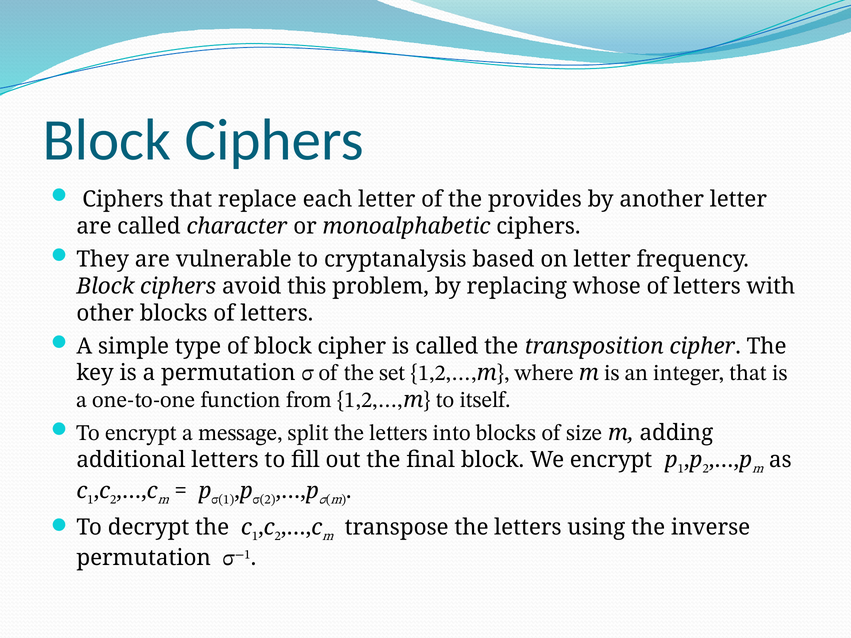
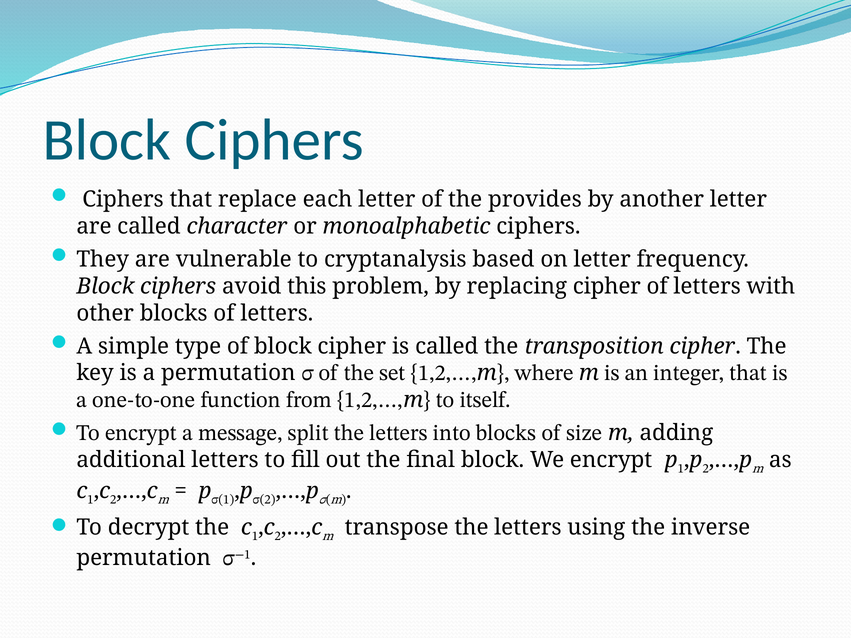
replacing whose: whose -> cipher (607, 286)
